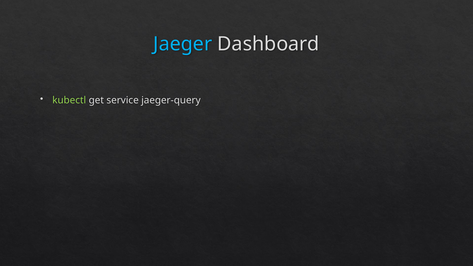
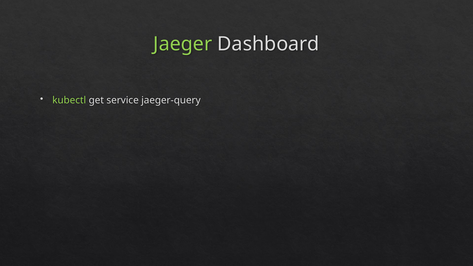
Jaeger colour: light blue -> light green (183, 44)
